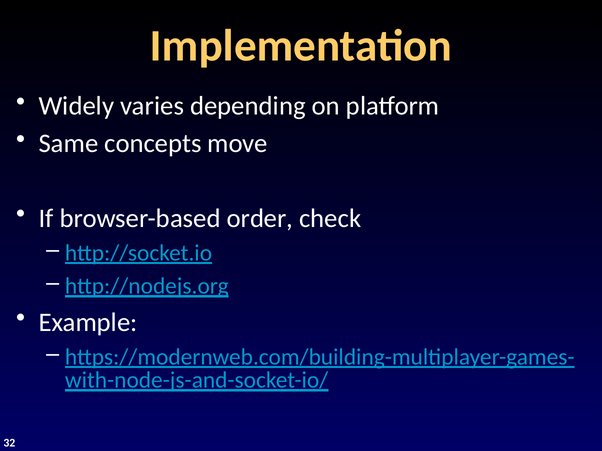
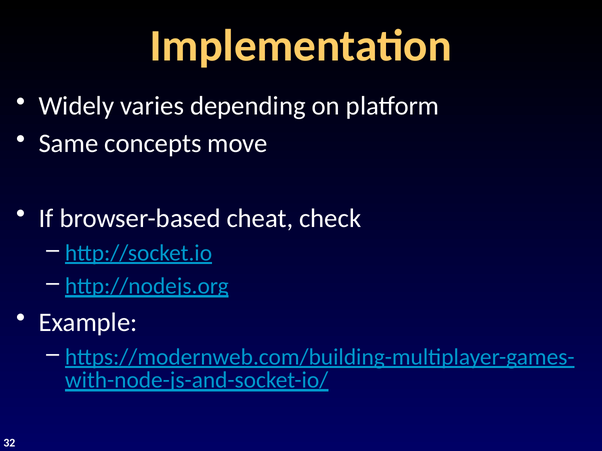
order: order -> cheat (260, 219)
